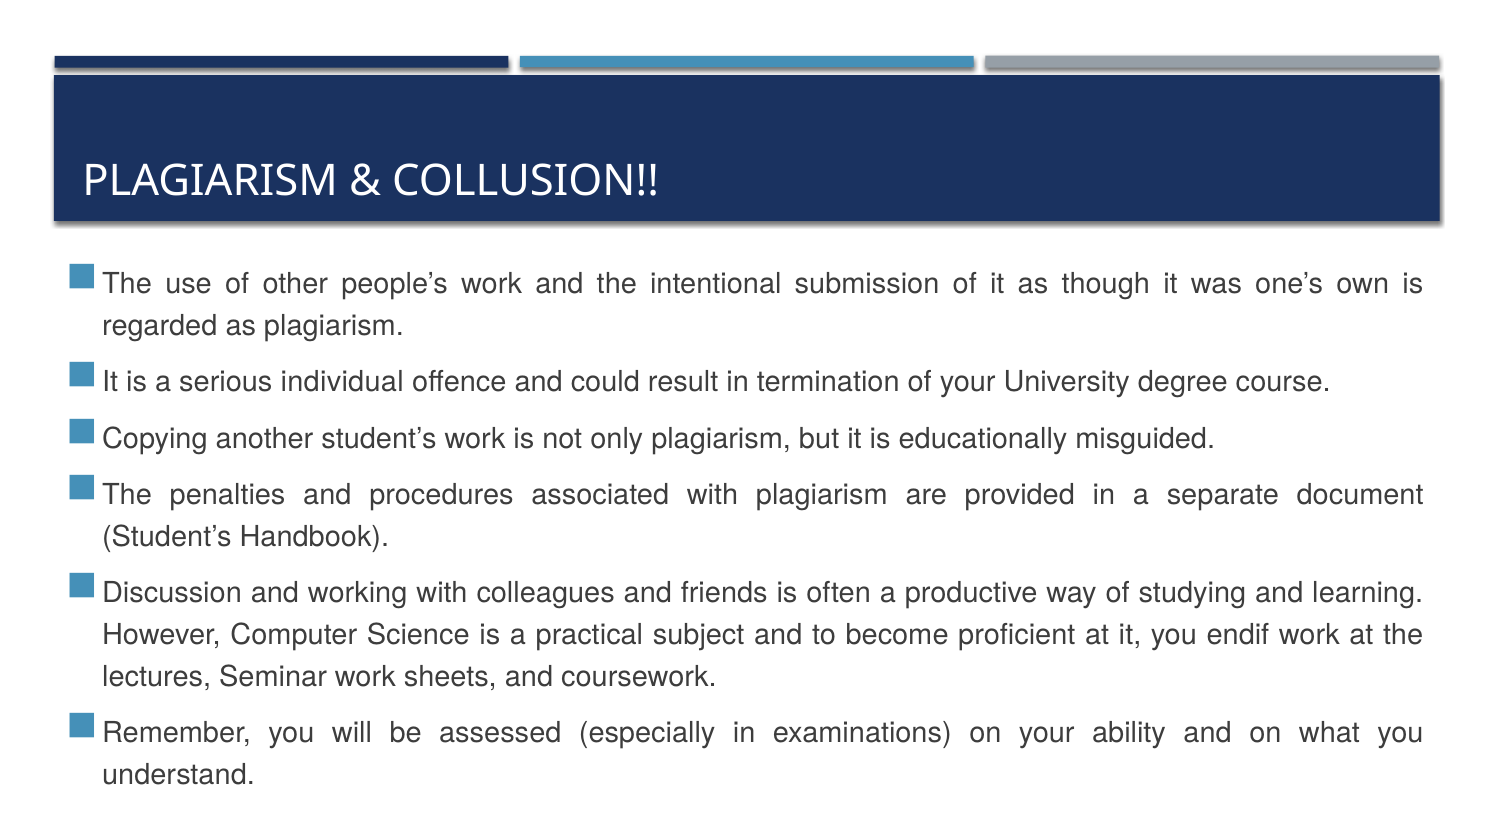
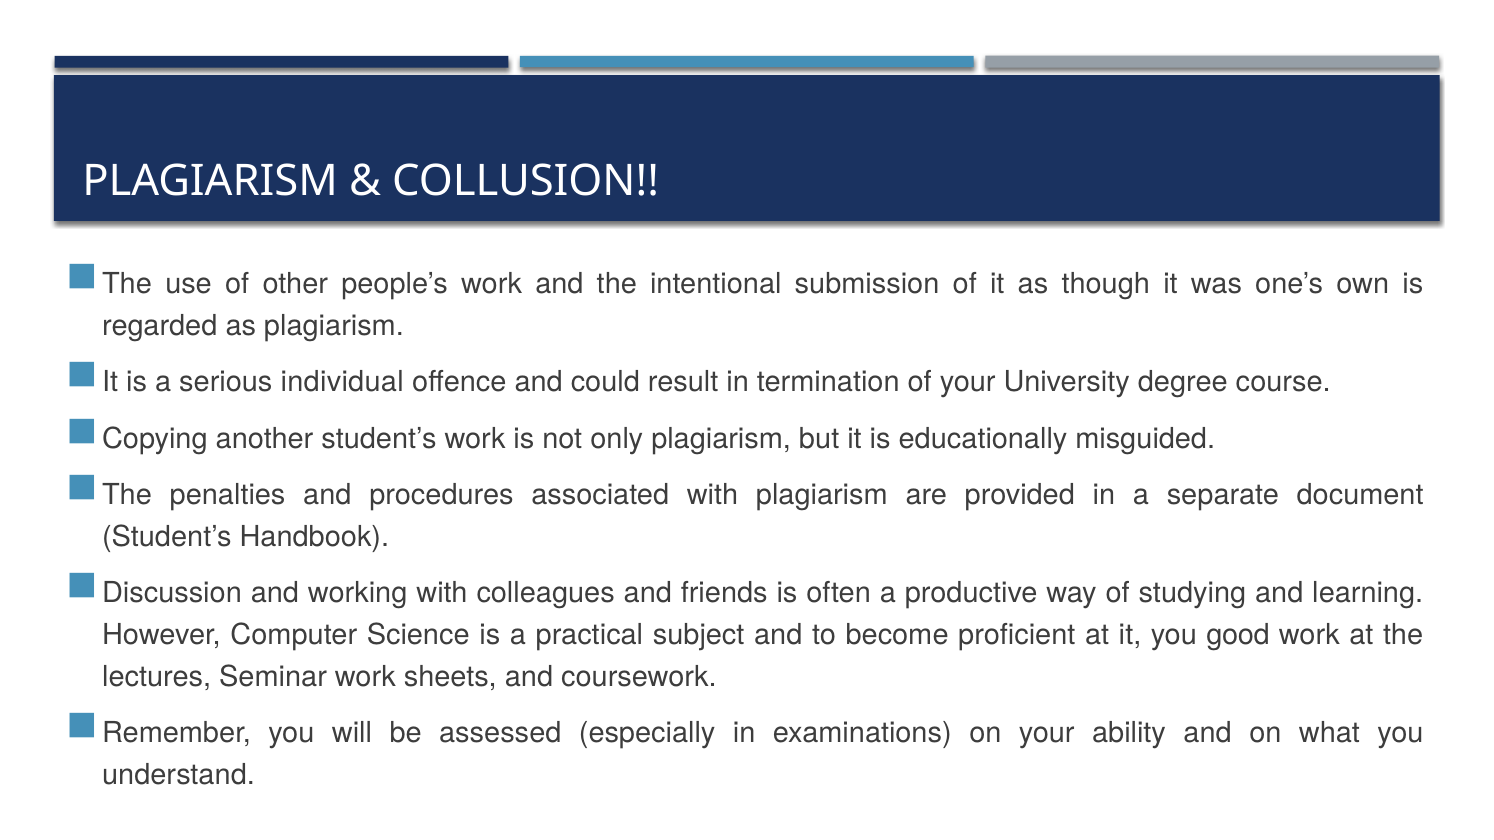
endif: endif -> good (1238, 635)
